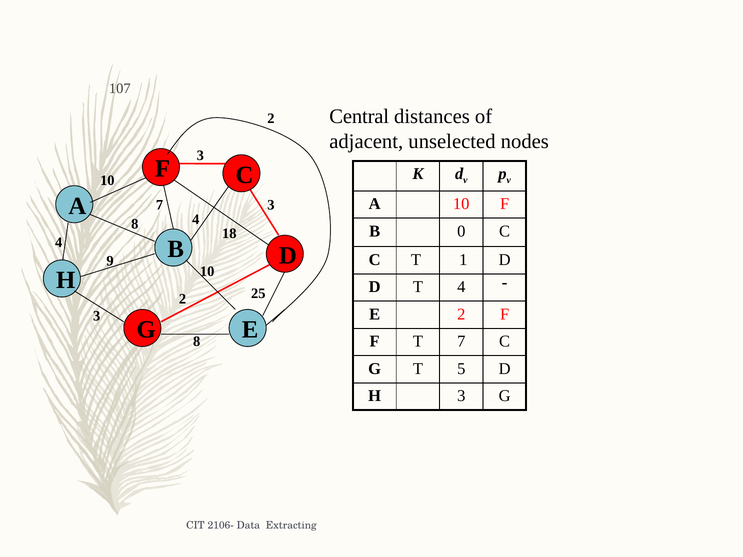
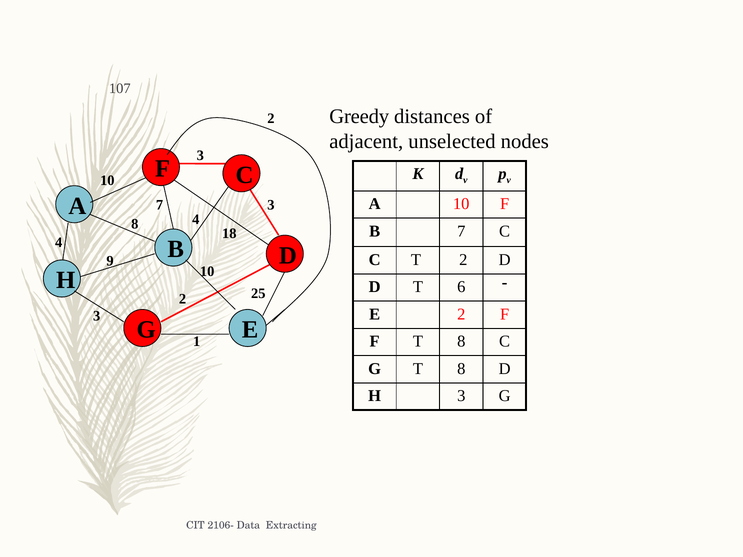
Central: Central -> Greedy (359, 117)
B 0: 0 -> 7 (461, 231)
T 1: 1 -> 2 (463, 260)
T 4: 4 -> 6 (461, 287)
G 8: 8 -> 1 (197, 341)
F T 7: 7 -> 8 (461, 342)
G T 5: 5 -> 8 (461, 369)
